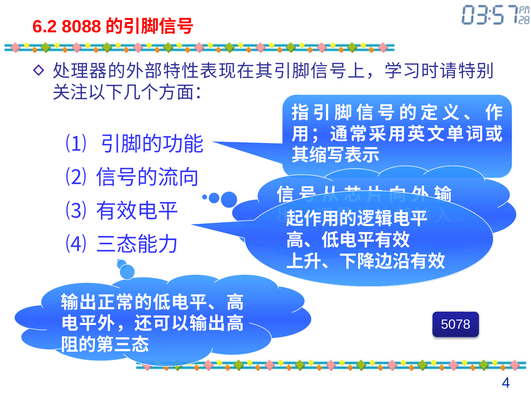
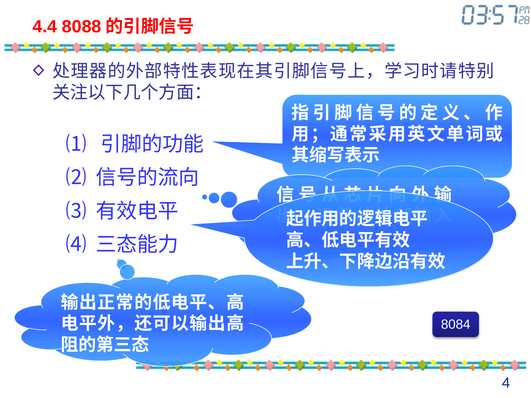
6.2: 6.2 -> 4.4 (45, 27)
5078: 5078 -> 8084 (456, 325)
